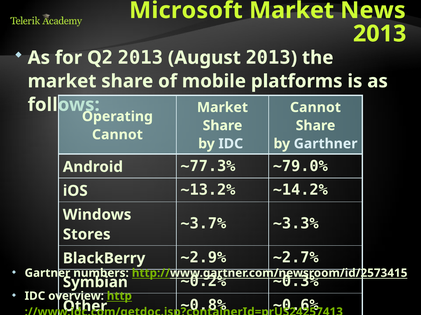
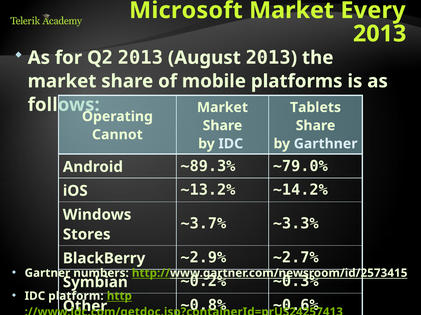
News: News -> Every (373, 10)
Cannot: Cannot -> Tablets (315, 108)
~77.3%: ~77.3% -> ~89.3% (208, 166)
overview: overview -> platform (76, 297)
